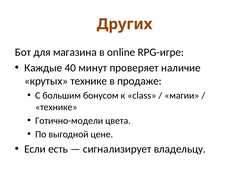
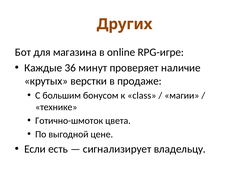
40: 40 -> 36 (70, 68)
крутых технике: технике -> верстки (89, 81)
Готично-модели: Готично-модели -> Готично-шмоток (69, 121)
